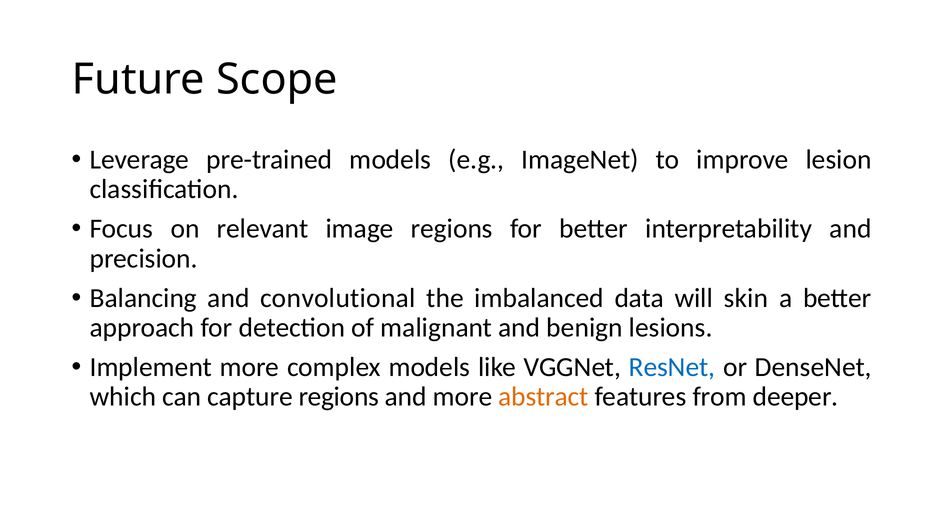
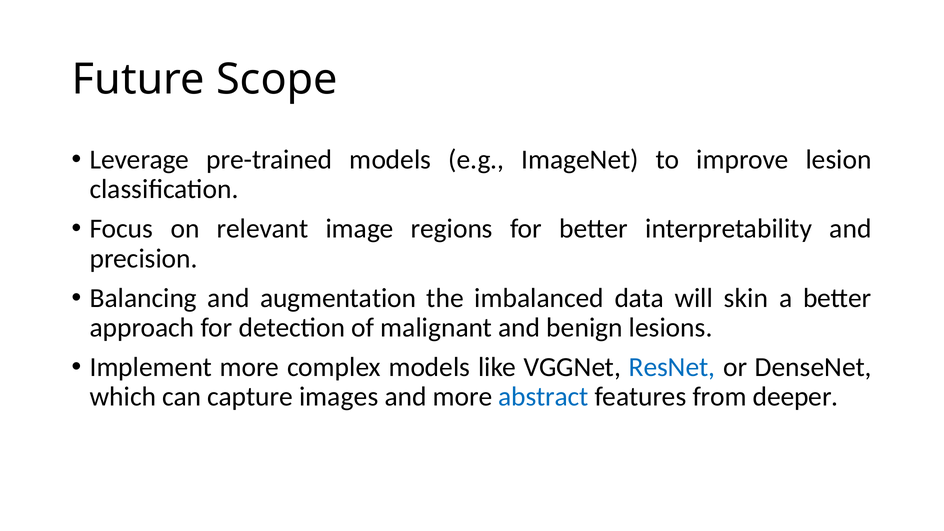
convolutional: convolutional -> augmentation (338, 298)
capture regions: regions -> images (339, 397)
abstract colour: orange -> blue (544, 397)
